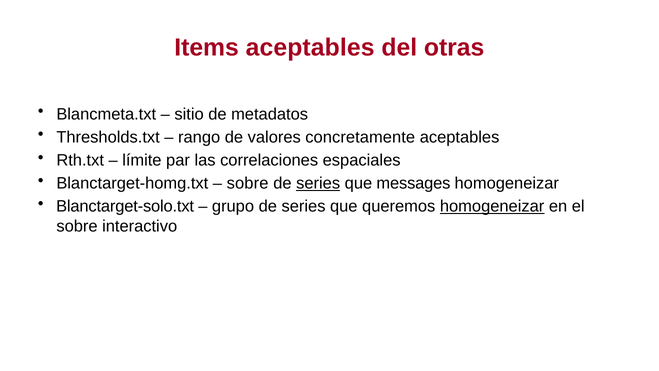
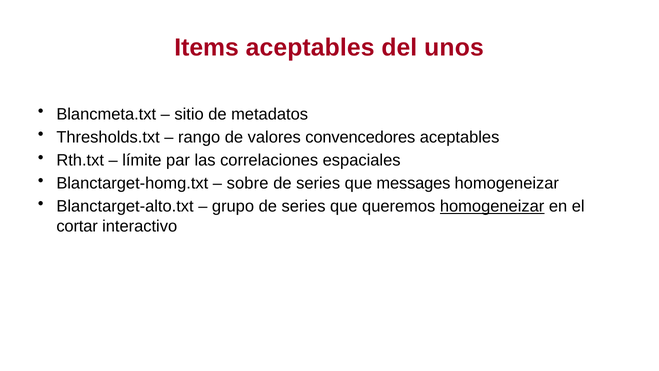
otras: otras -> unos (454, 47)
concretamente: concretamente -> convencedores (360, 137)
series underline: present -> none (318, 183)
Blanctarget-solo.txt: Blanctarget-solo.txt -> Blanctarget-alto.txt (125, 206)
sobre: sobre -> cortar (77, 226)
